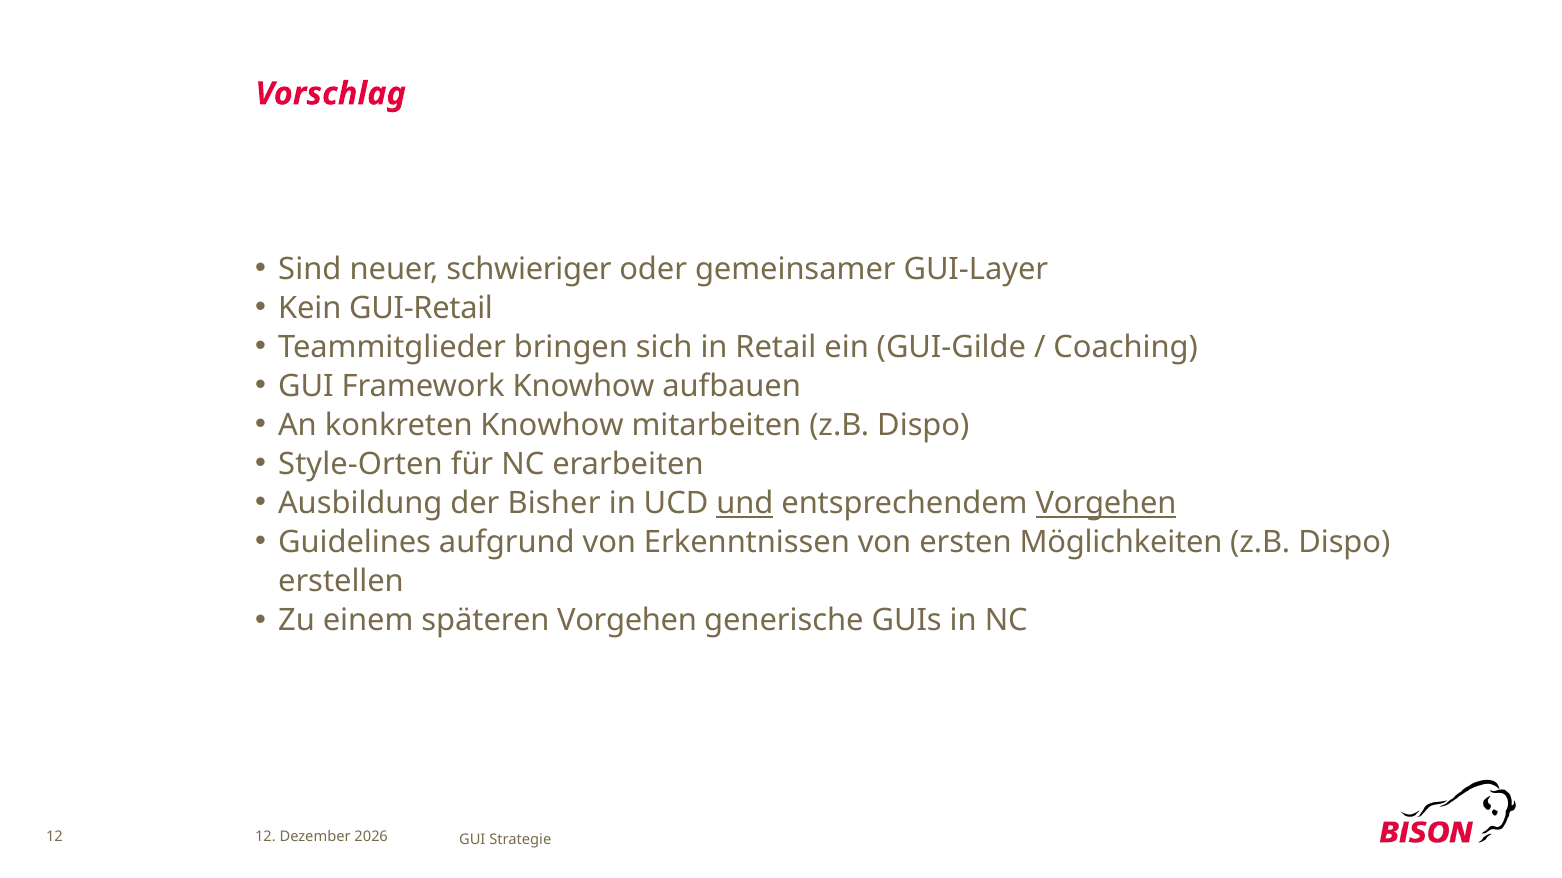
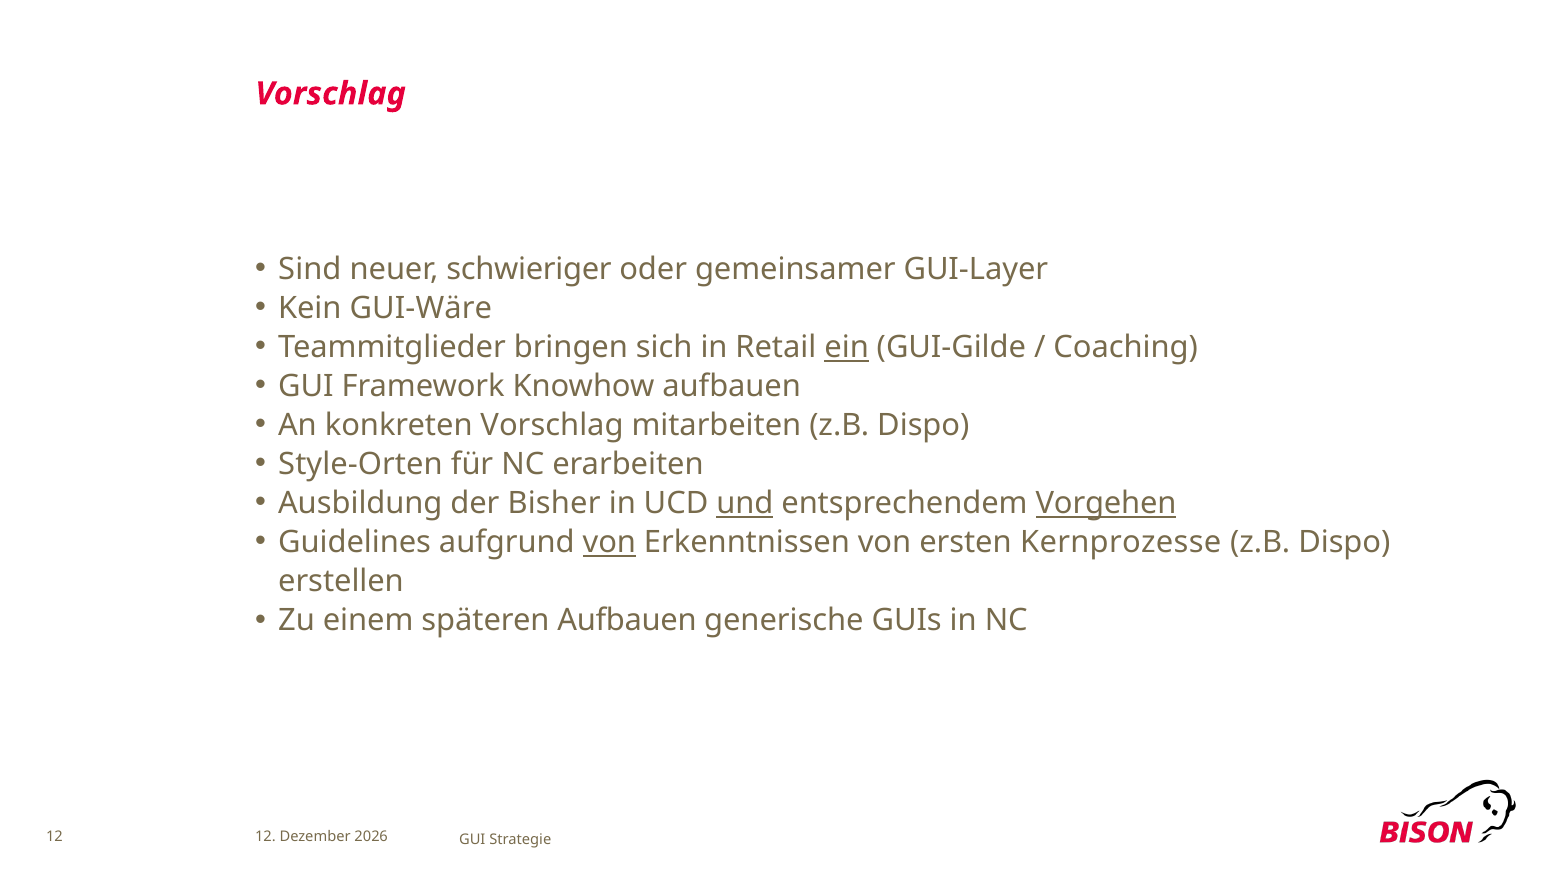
GUI-Retail: GUI-Retail -> GUI-Wäre (421, 309)
ein underline: none -> present (847, 348)
konkreten Knowhow: Knowhow -> Vorschlag (552, 426)
von underline: none -> present (609, 543)
Möglichkeiten: Möglichkeiten -> Kernprozesse (1121, 543)
späteren Vorgehen: Vorgehen -> Aufbauen (627, 621)
